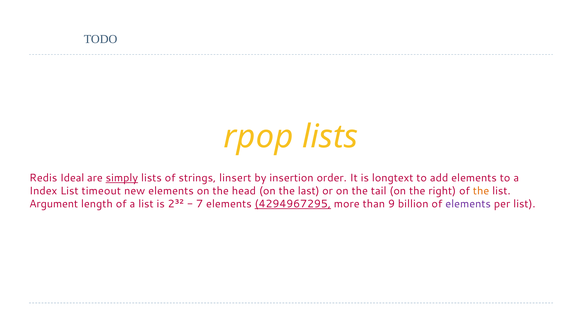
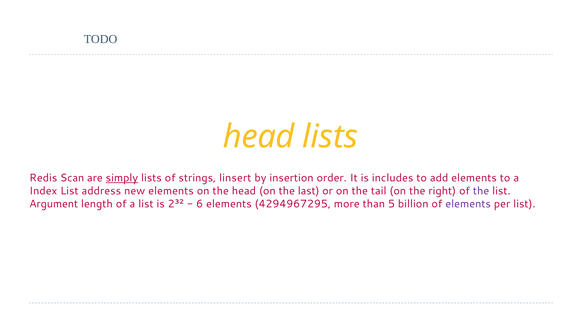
rpop: rpop -> head (259, 137)
Ideal: Ideal -> Scan (72, 178)
longtext: longtext -> includes (393, 178)
timeout: timeout -> address (101, 191)
the colour: orange -> purple (481, 191)
7: 7 -> 6 (200, 204)
4294967295 underline: present -> none (293, 204)
9: 9 -> 5 (391, 204)
